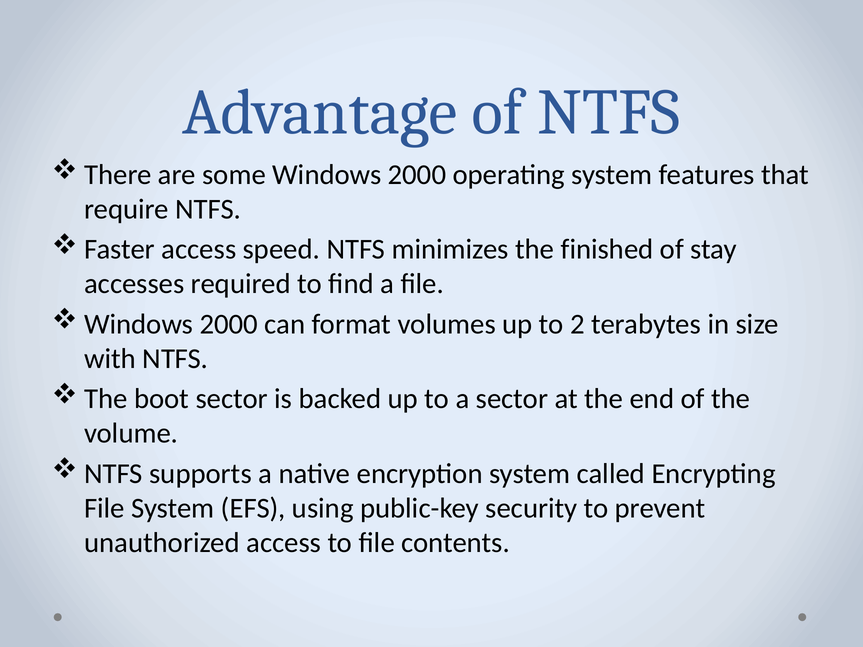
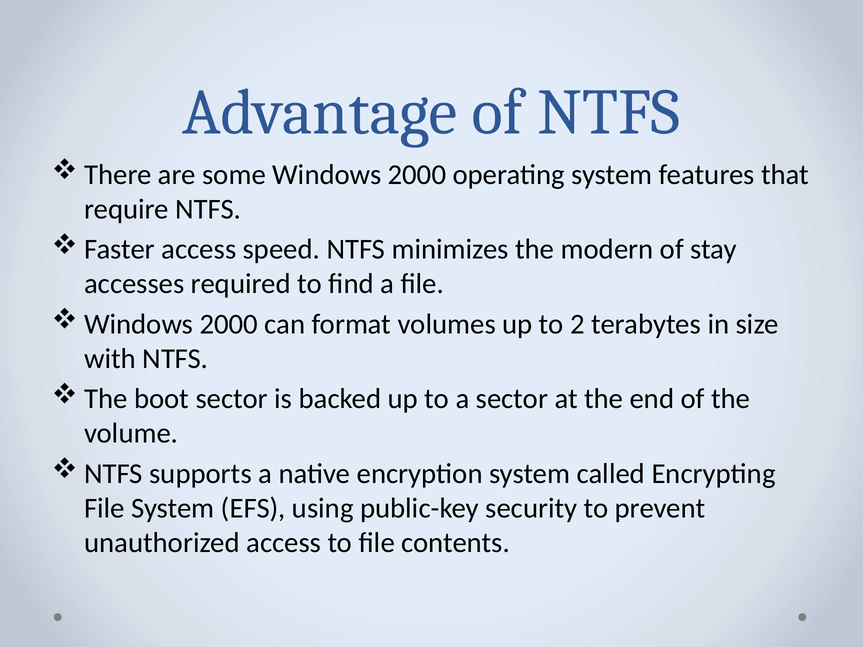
finished: finished -> modern (607, 249)
